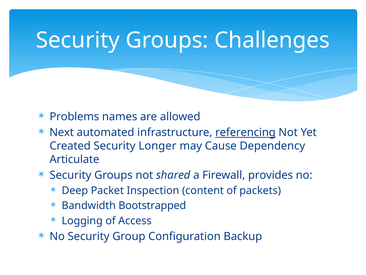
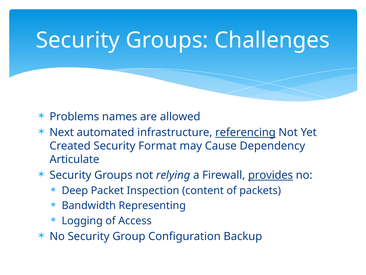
Longer: Longer -> Format (157, 146)
shared: shared -> relying (173, 175)
provides underline: none -> present (271, 175)
Bootstrapped: Bootstrapped -> Representing (152, 205)
